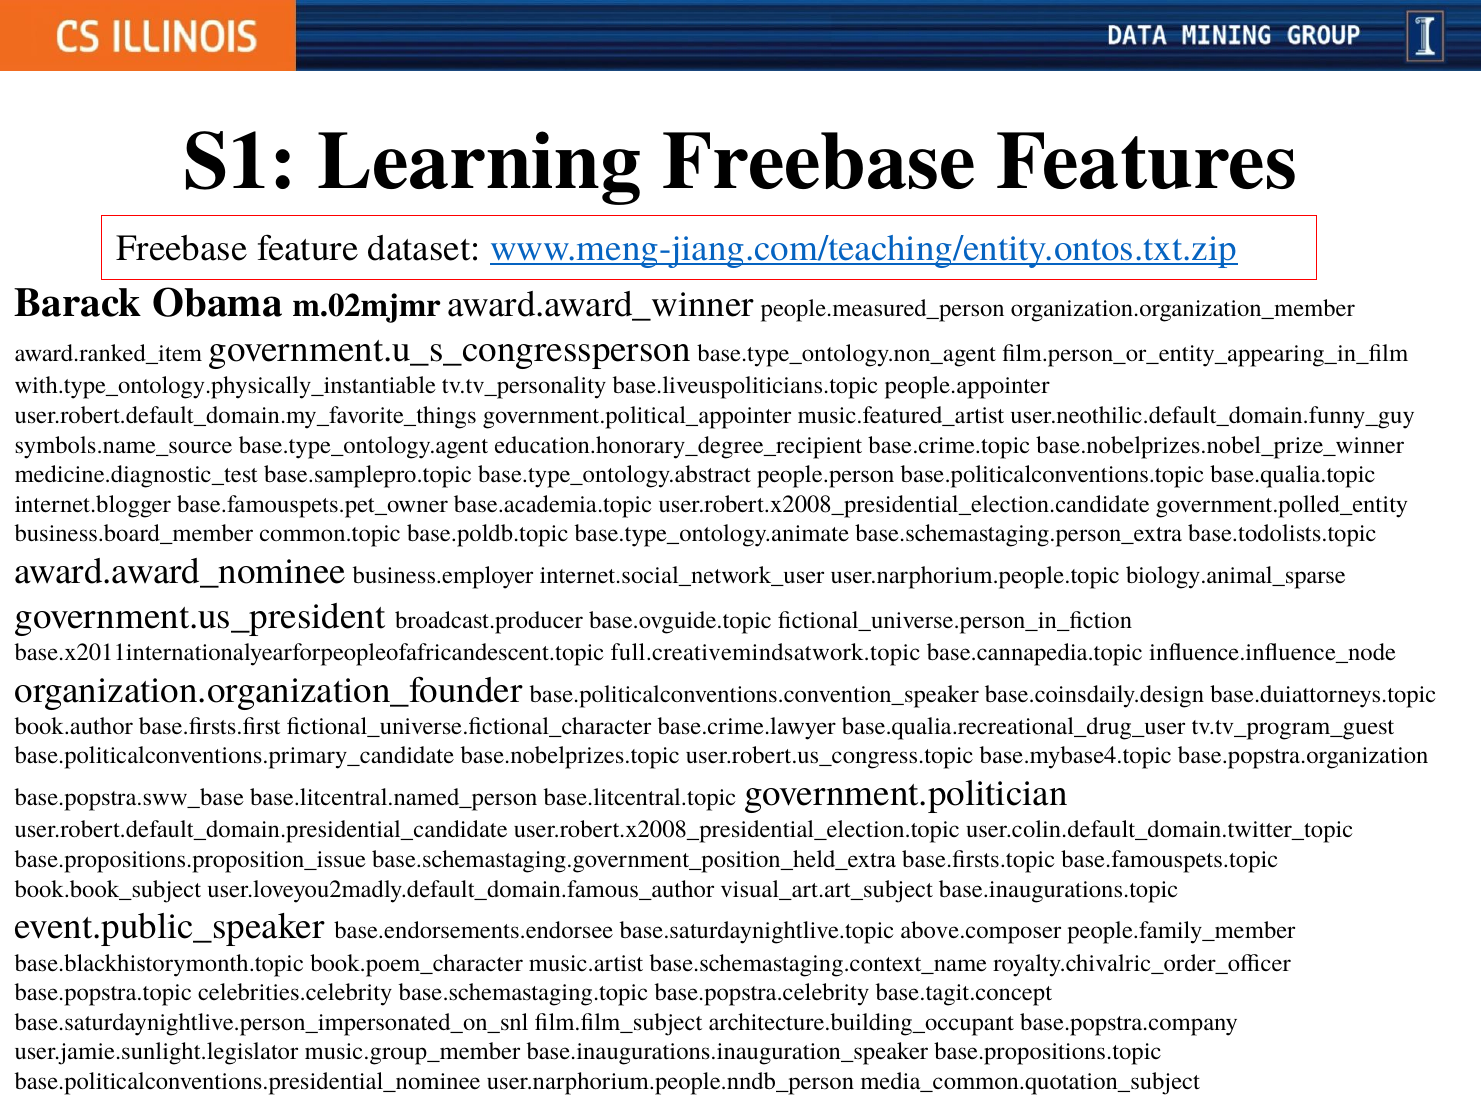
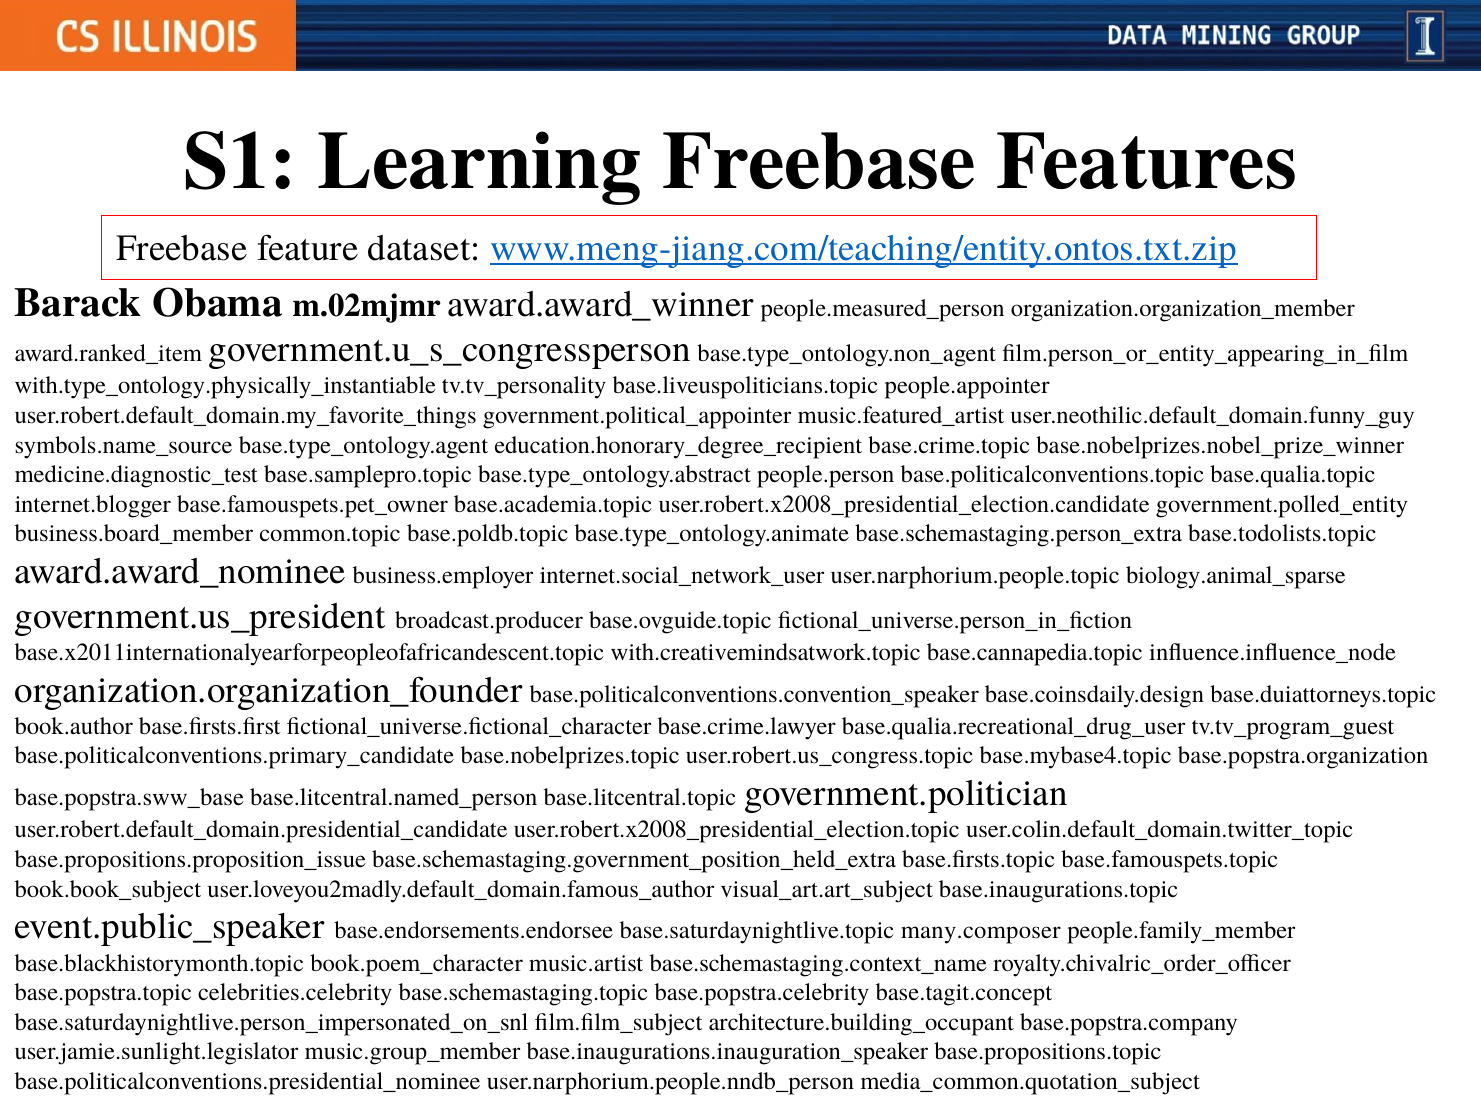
full.creativemindsatwork.topic: full.creativemindsatwork.topic -> with.creativemindsatwork.topic (766, 653)
above.composer: above.composer -> many.composer (981, 931)
